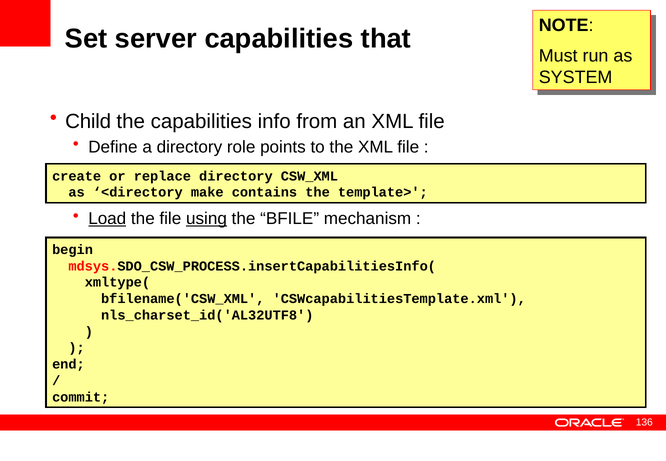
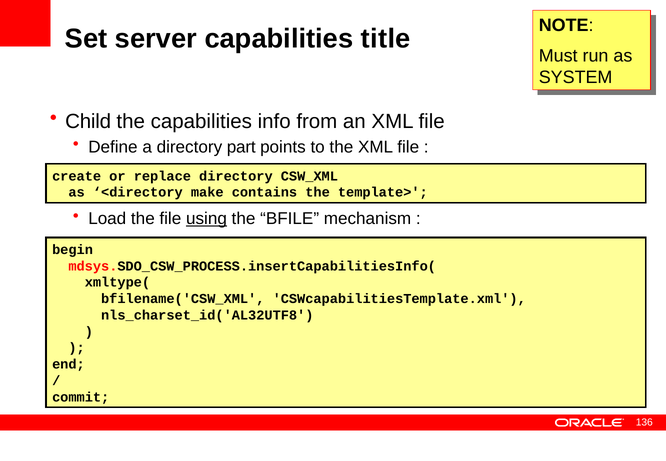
that: that -> title (386, 39)
role: role -> part (241, 147)
Load underline: present -> none (107, 219)
